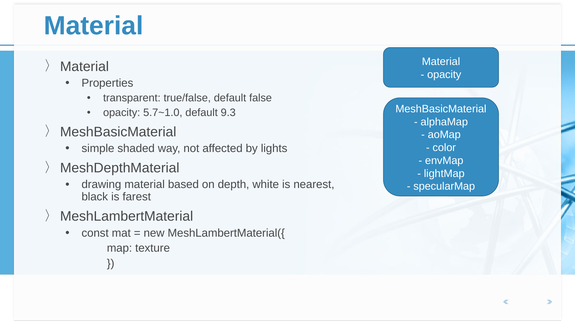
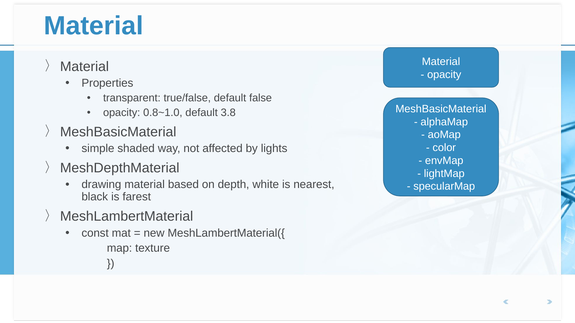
5.7~1.0: 5.7~1.0 -> 0.8~1.0 (163, 113)
9.3: 9.3 -> 3.8 (228, 113)
